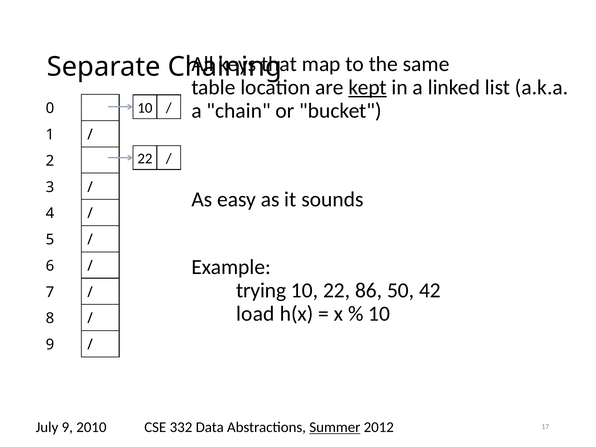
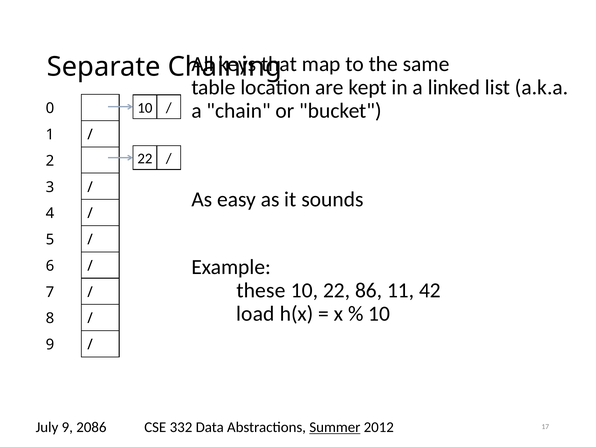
kept underline: present -> none (368, 87)
trying: trying -> these (261, 290)
50: 50 -> 11 (401, 290)
2010: 2010 -> 2086 (91, 427)
